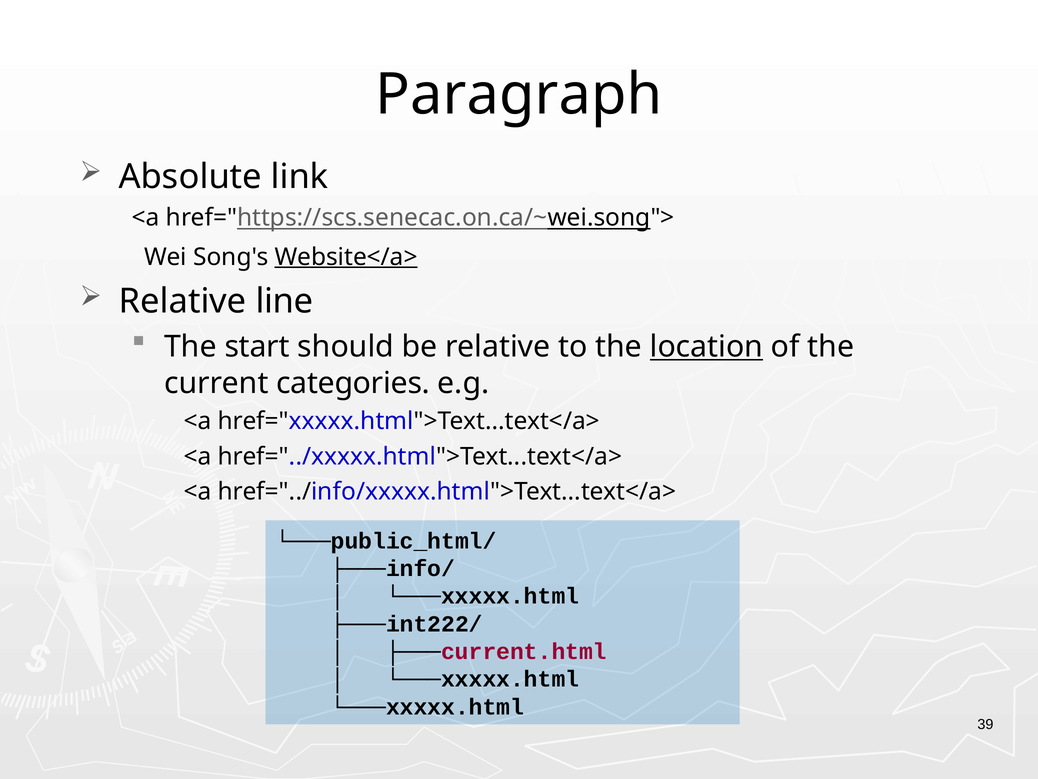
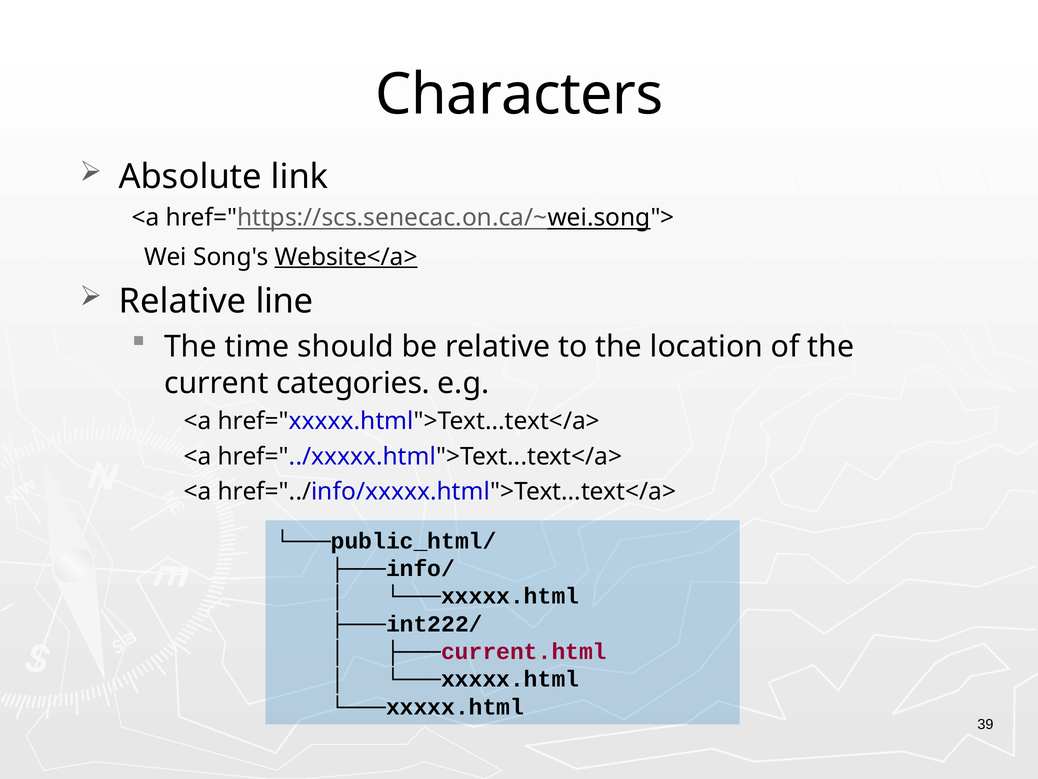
Paragraph: Paragraph -> Characters (519, 95)
start: start -> time (257, 347)
location underline: present -> none (706, 347)
